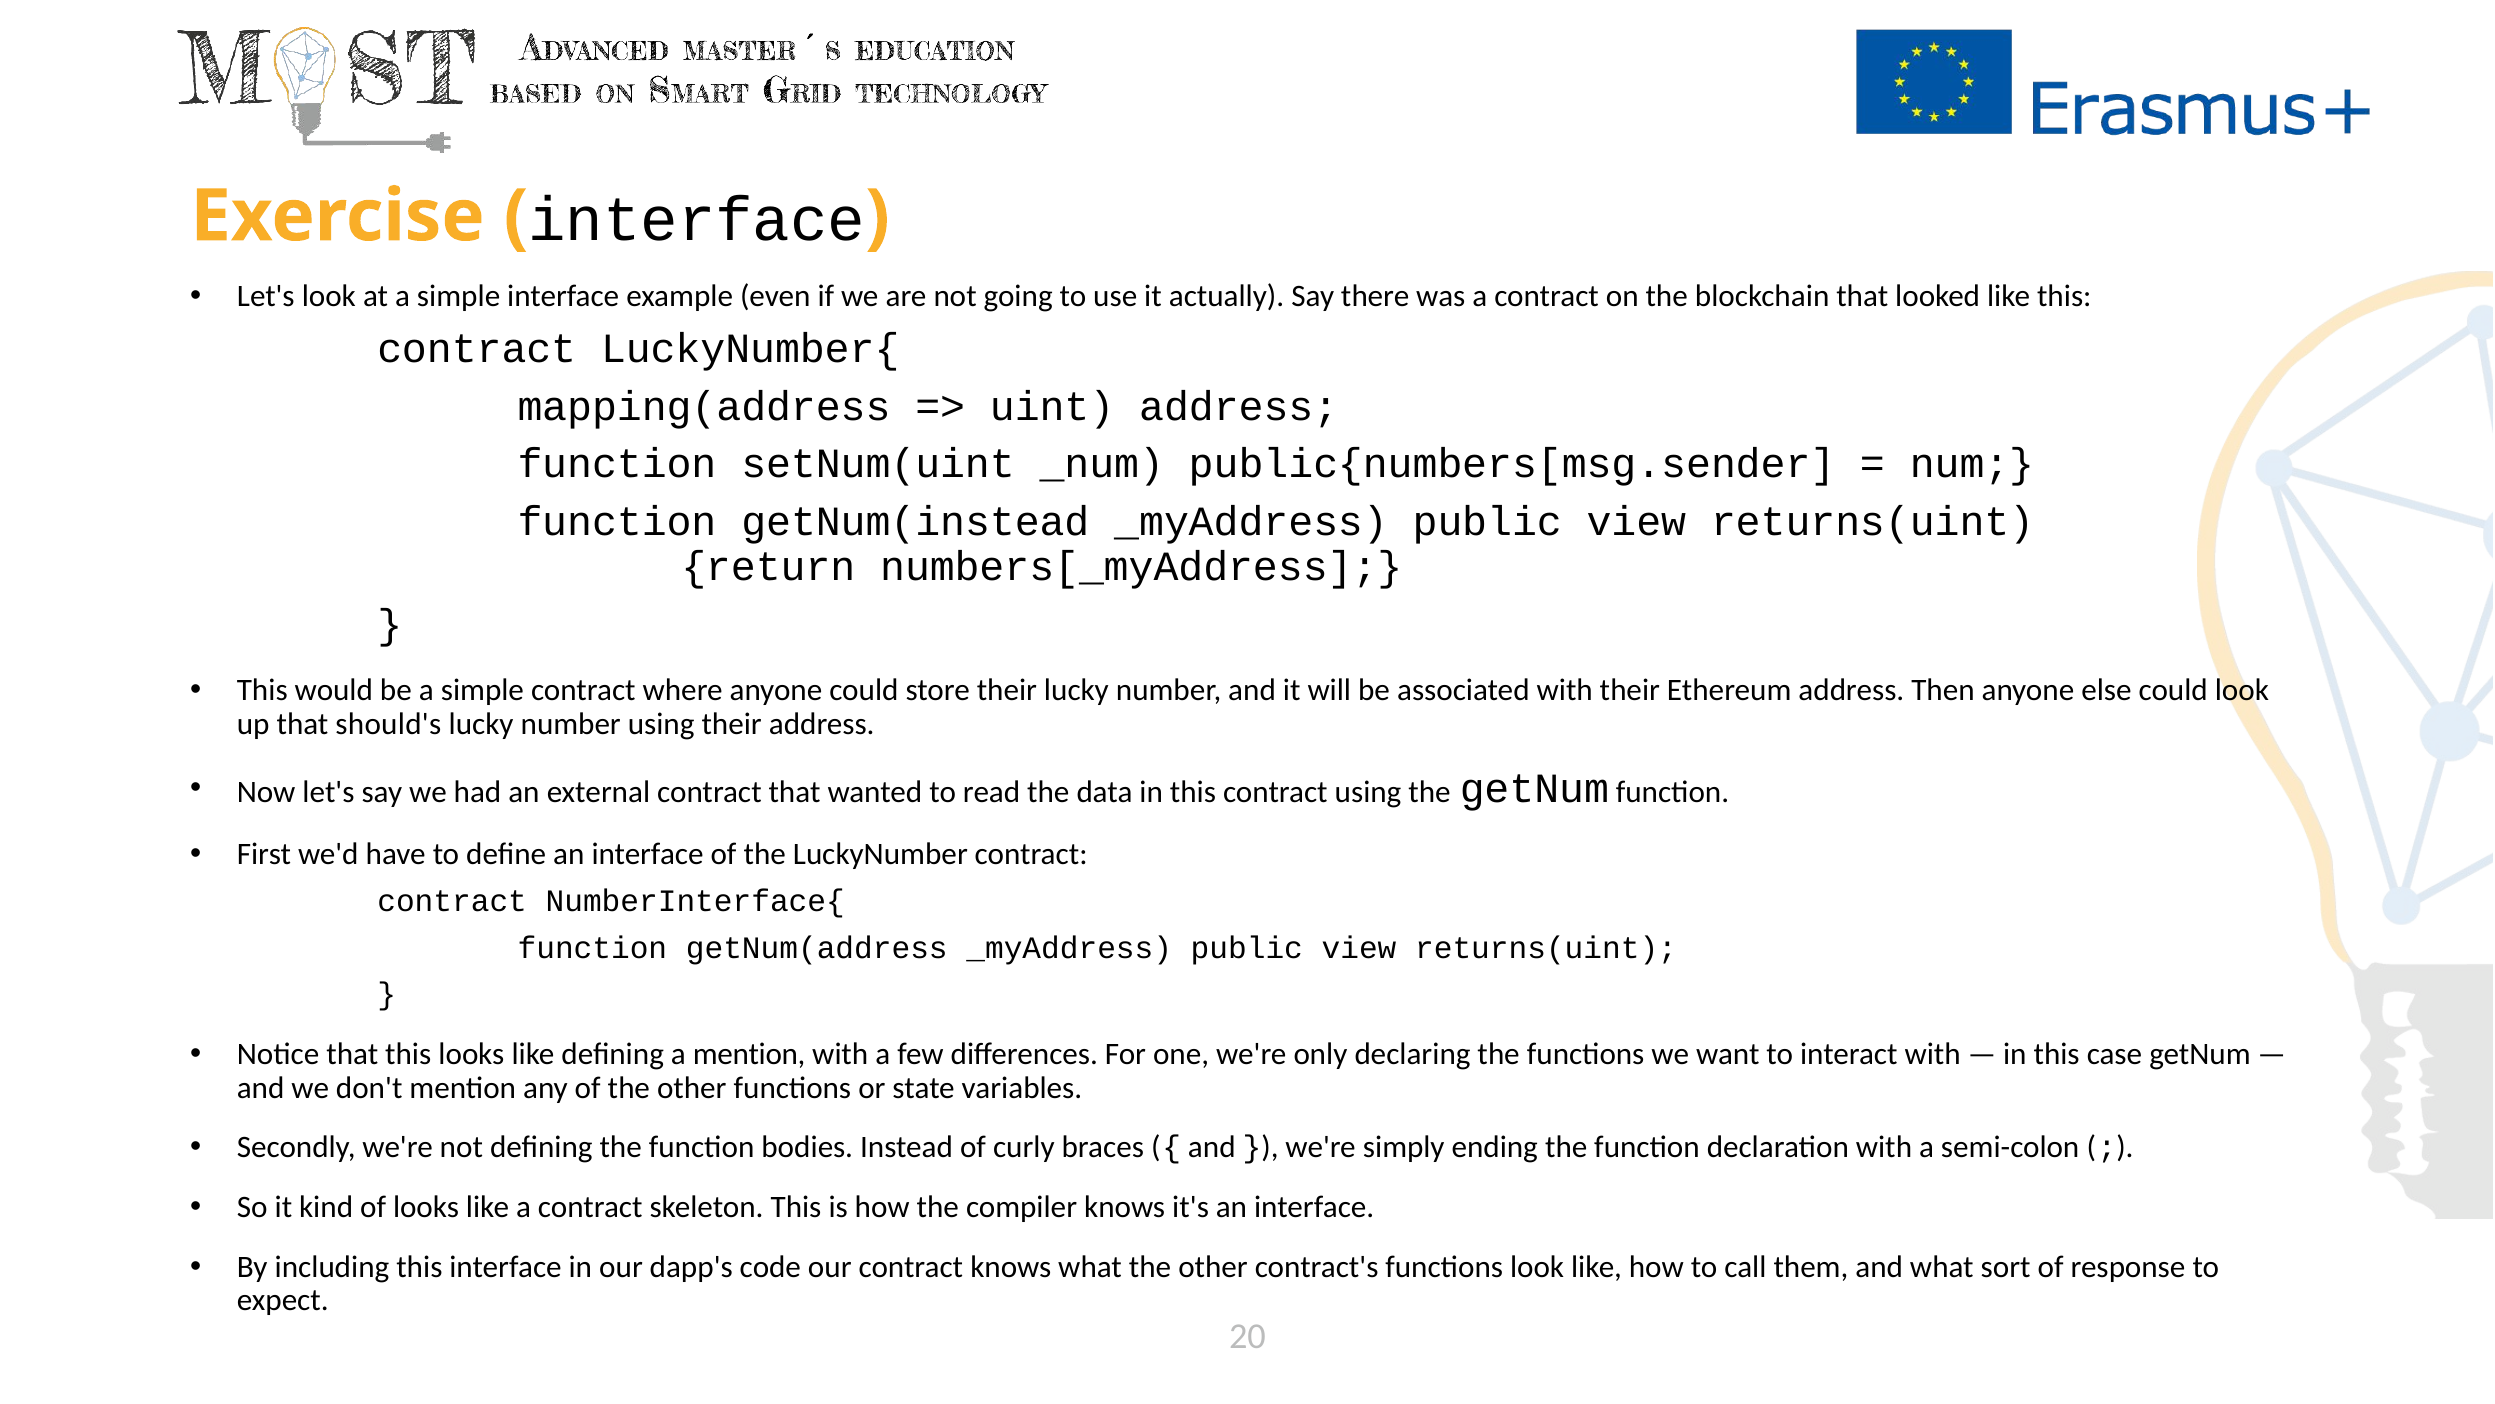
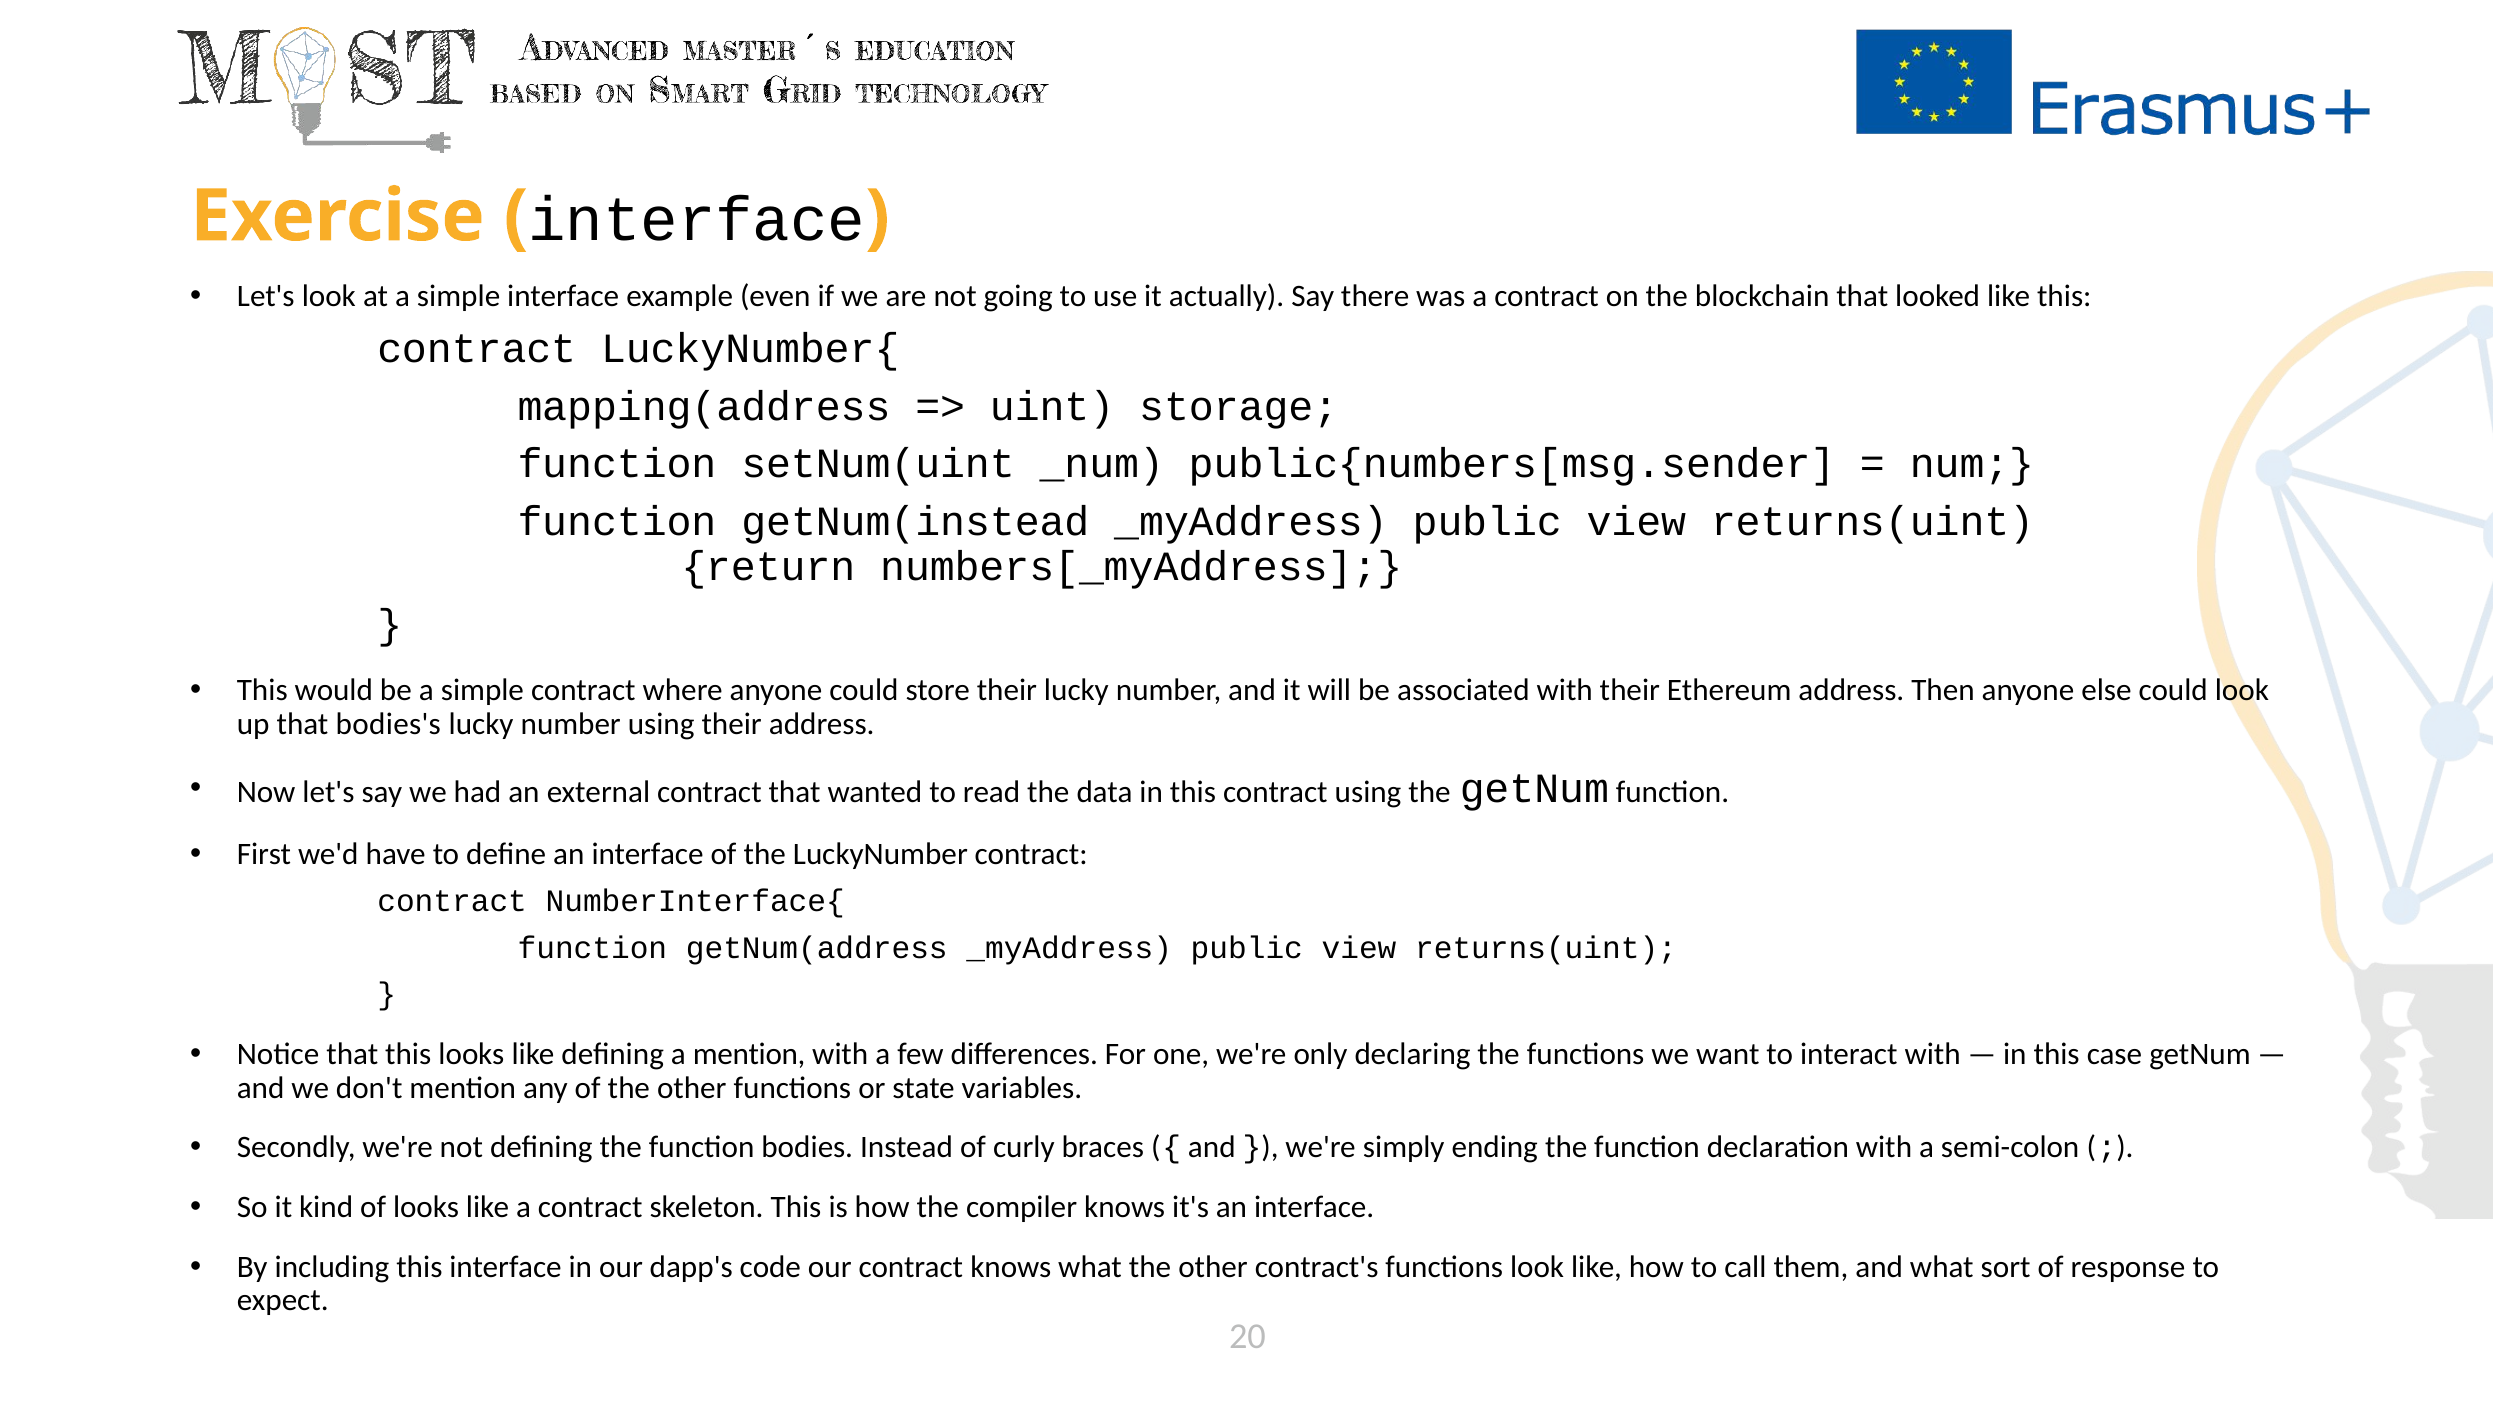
uint address: address -> storage (1239, 406)
should's: should's -> bodies's (388, 724)
